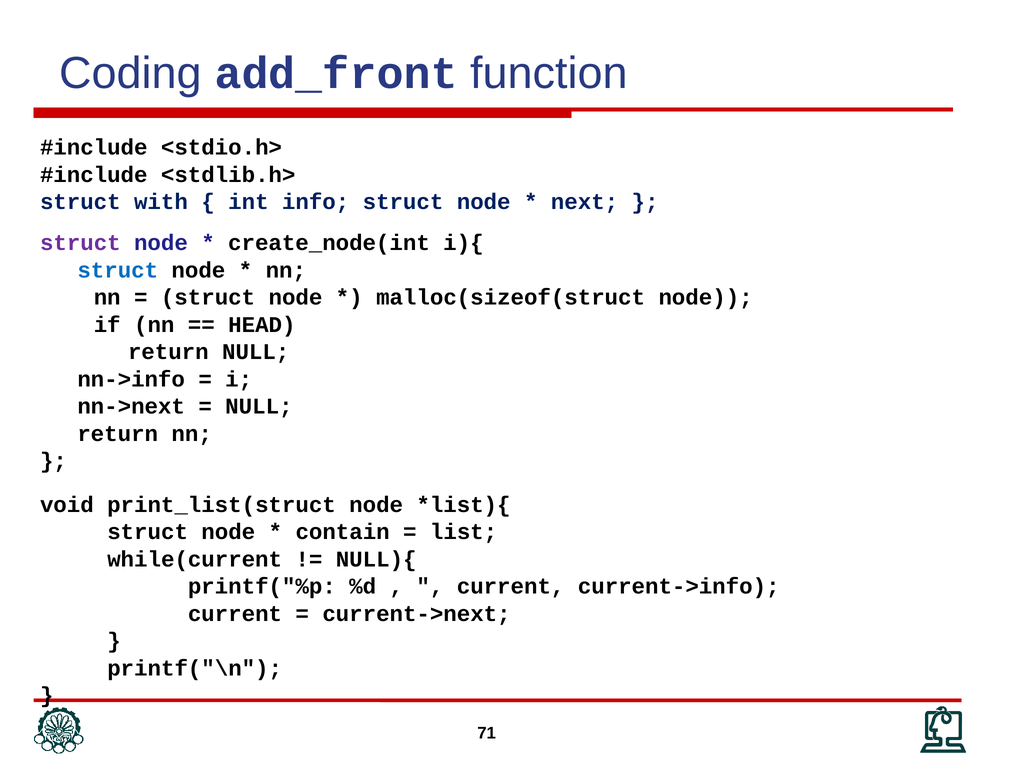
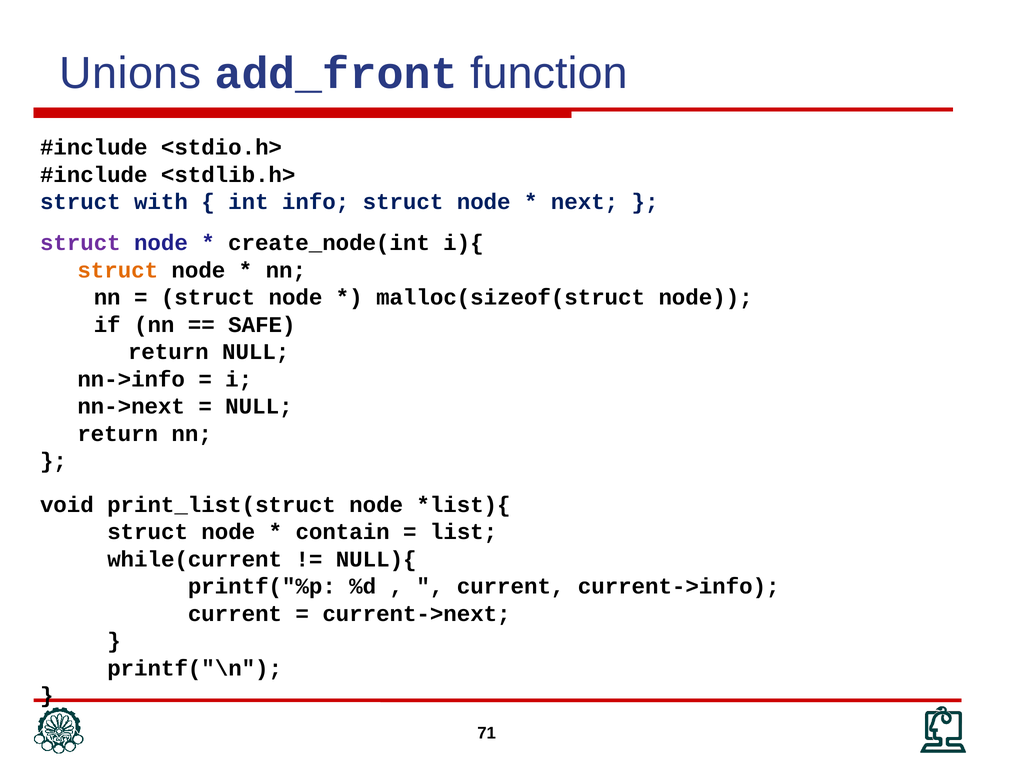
Coding: Coding -> Unions (130, 73)
struct colour: blue -> orange (118, 270)
HEAD: HEAD -> SAFE (262, 325)
